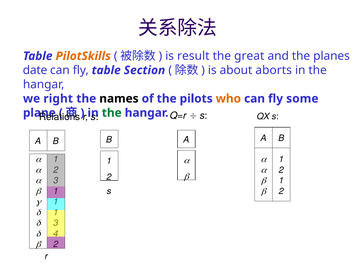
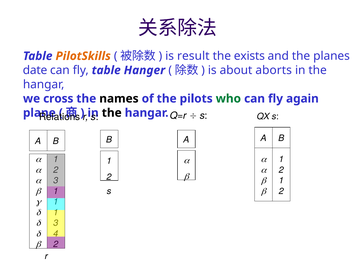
great: great -> exists (249, 56)
Section: Section -> Hanger (144, 70)
right: right -> cross (58, 99)
who colour: orange -> green (228, 99)
some: some -> again (302, 99)
the colour: green -> black (112, 113)
